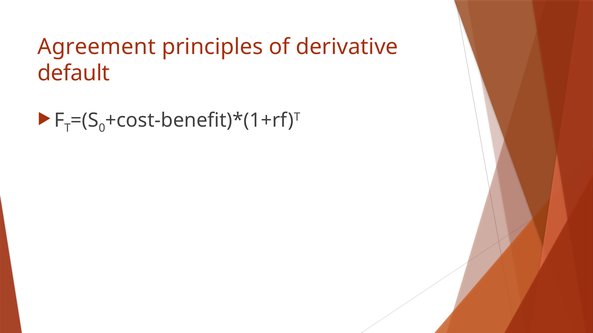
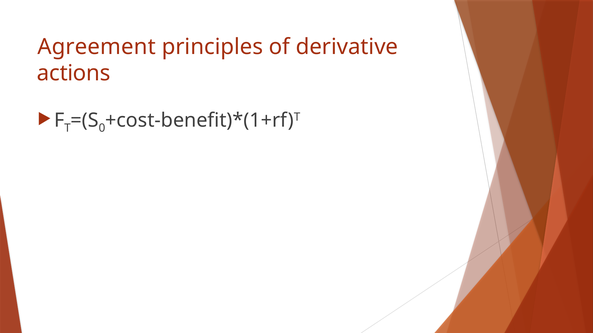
default: default -> actions (74, 73)
